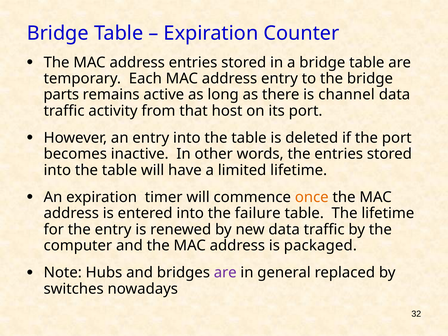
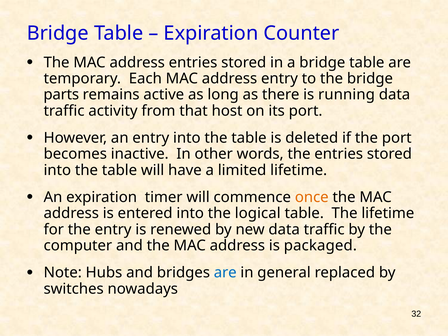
channel: channel -> running (347, 95)
failure: failure -> logical (258, 213)
are colour: purple -> blue (225, 273)
